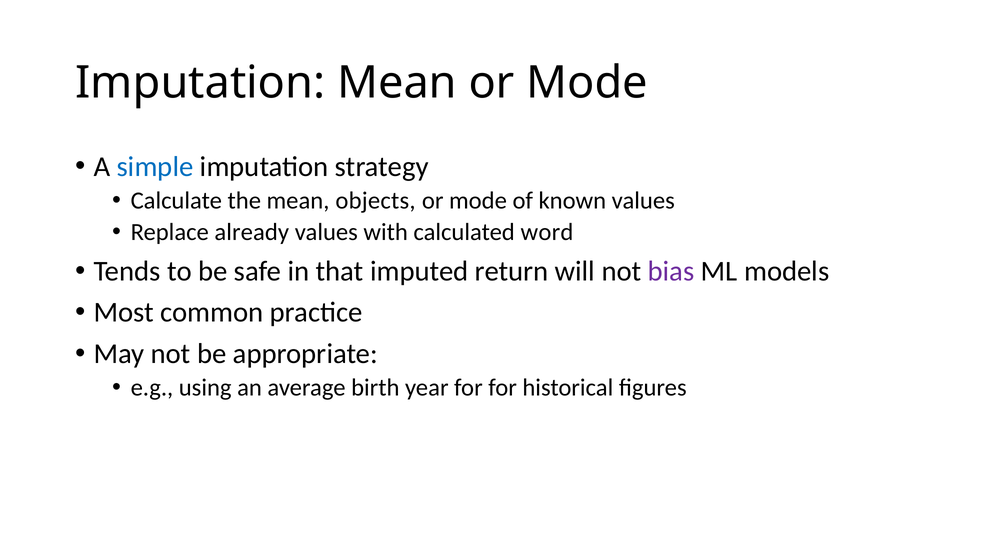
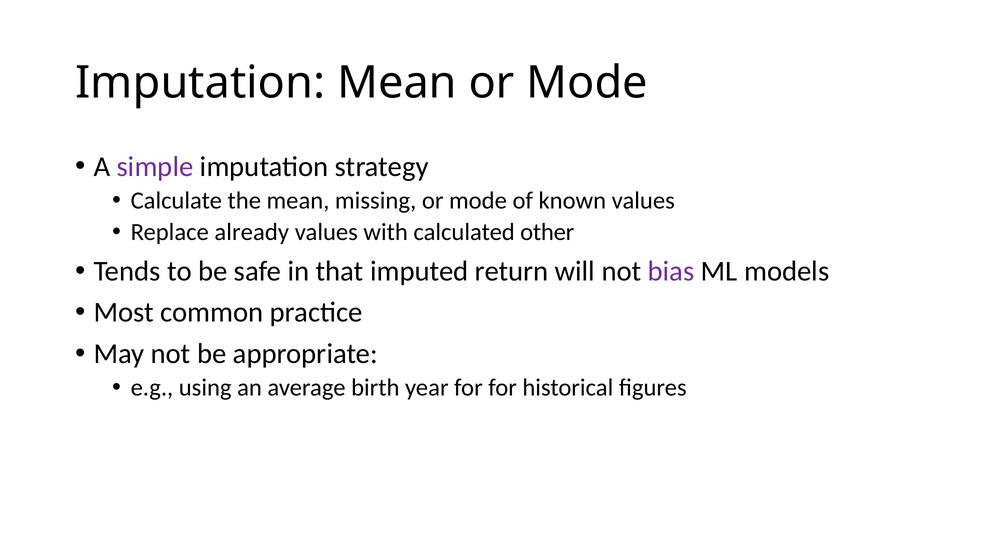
simple colour: blue -> purple (155, 167)
objects: objects -> missing (376, 201)
word: word -> other (547, 232)
